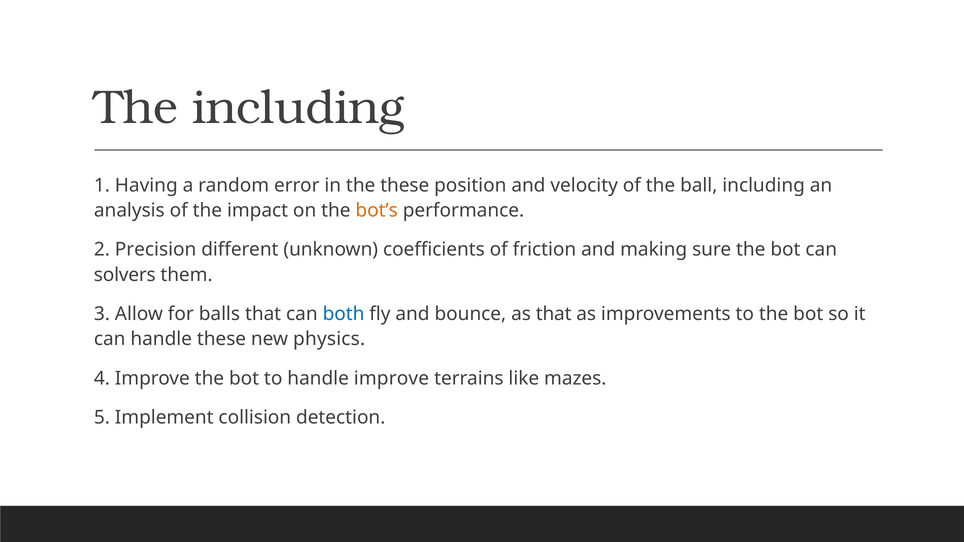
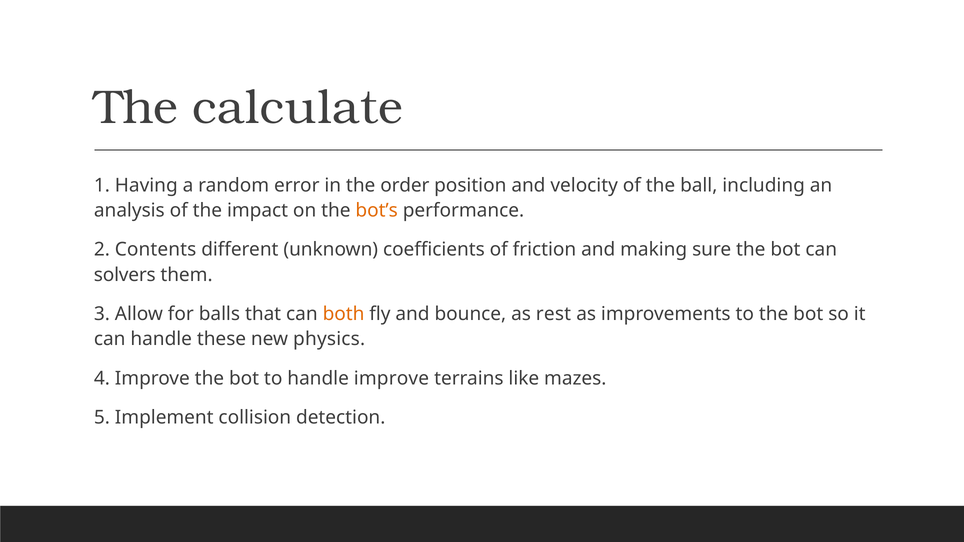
The including: including -> calculate (298, 108)
the these: these -> order (405, 185)
Precision: Precision -> Contents (156, 250)
both colour: blue -> orange (344, 314)
as that: that -> rest (553, 314)
